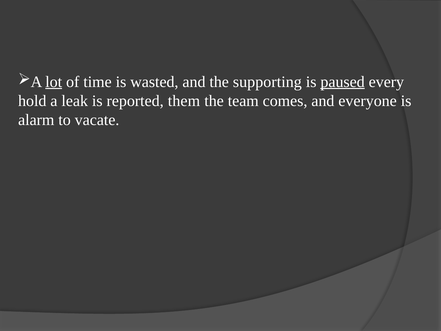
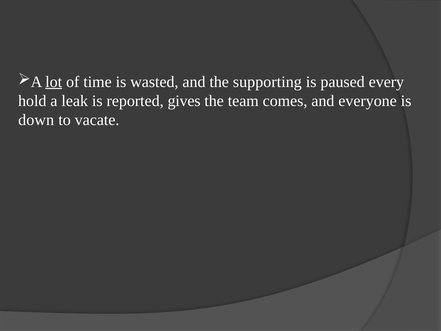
paused underline: present -> none (343, 82)
them: them -> gives (184, 101)
alarm: alarm -> down (36, 120)
